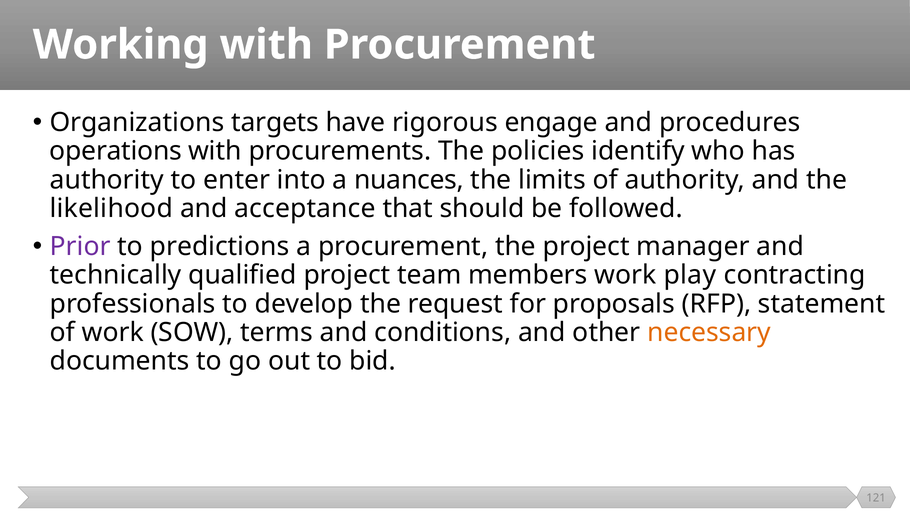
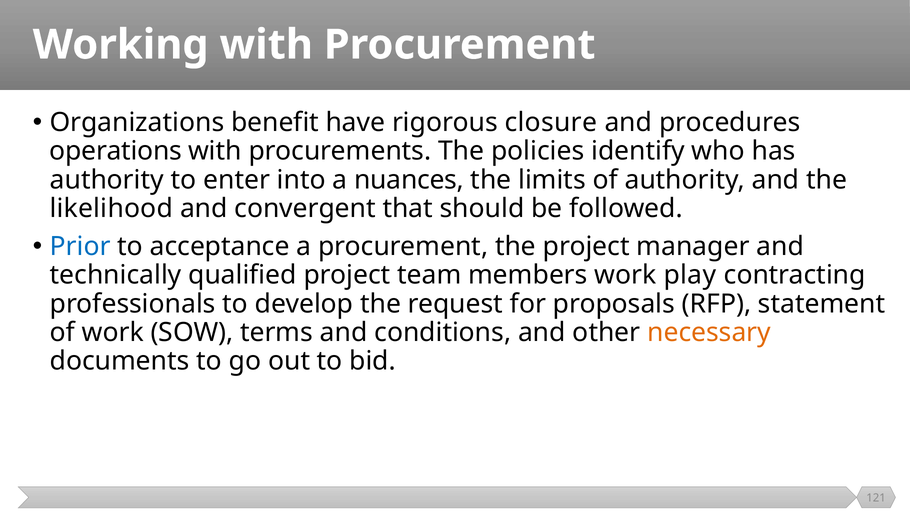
targets: targets -> benefit (275, 123)
engage: engage -> closure (551, 123)
acceptance: acceptance -> convergent (305, 208)
Prior colour: purple -> blue (80, 247)
predictions: predictions -> acceptance (220, 247)
